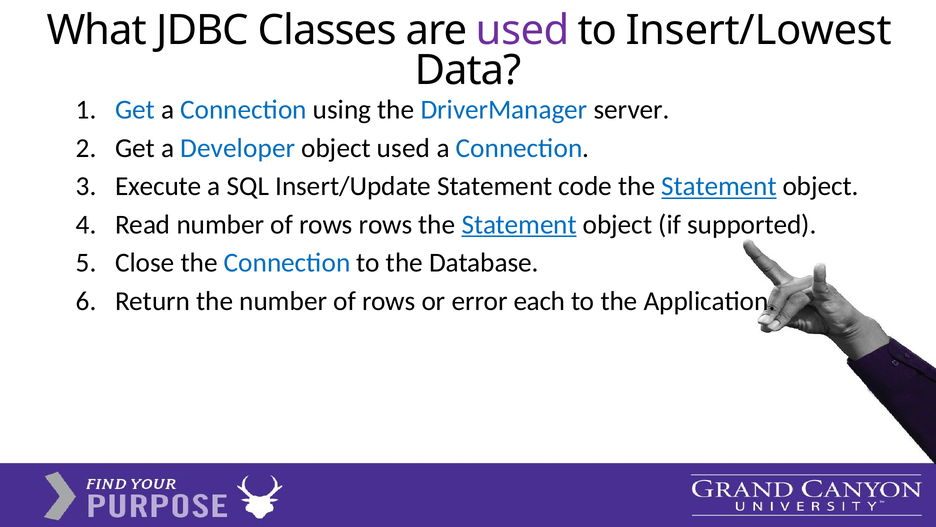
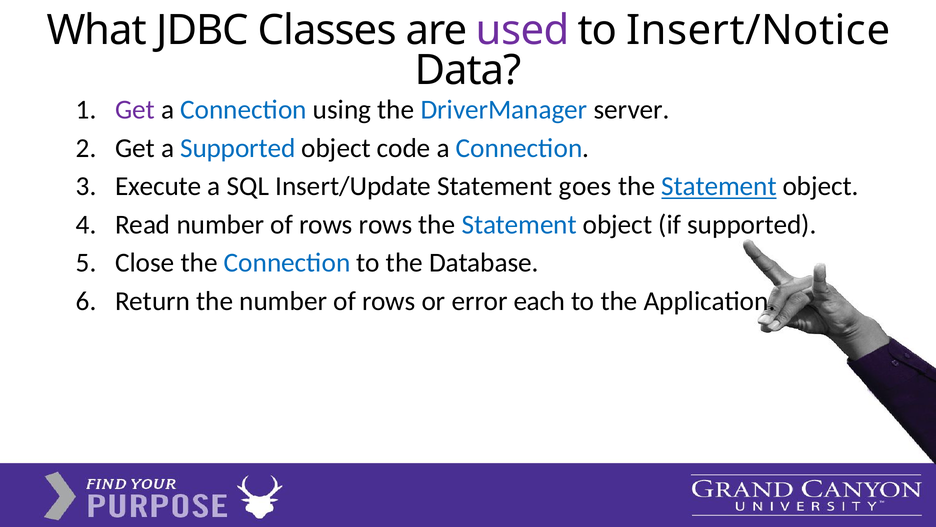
Insert/Lowest: Insert/Lowest -> Insert/Notice (758, 30)
Get colour: blue -> purple (135, 110)
a Developer: Developer -> Supported (238, 148)
object used: used -> code (404, 148)
code: code -> goes (585, 186)
Statement underline: present -> none (519, 224)
